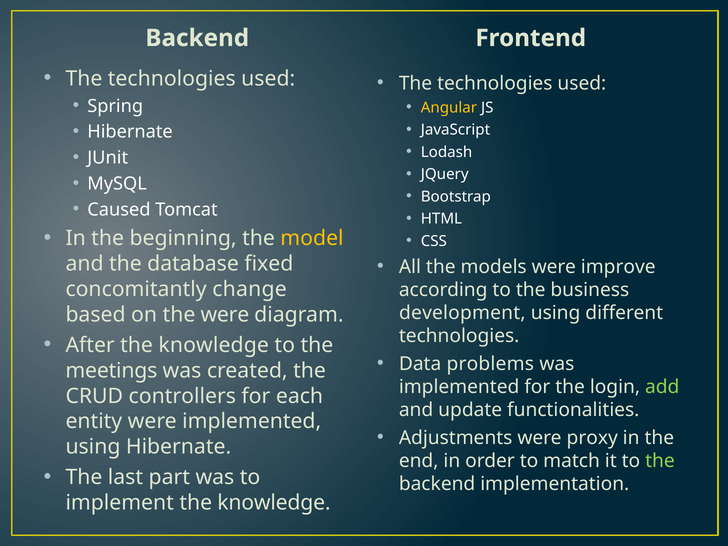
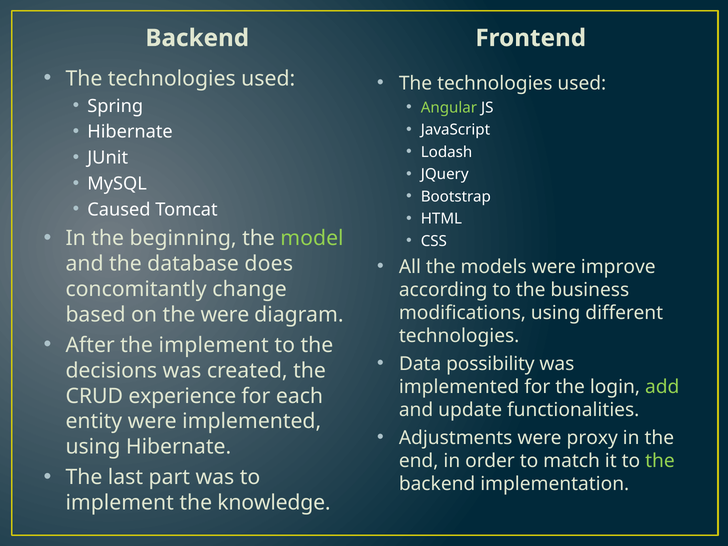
Angular colour: yellow -> light green (449, 108)
model colour: yellow -> light green (312, 238)
fixed: fixed -> does (269, 264)
development: development -> modifications (462, 313)
After the knowledge: knowledge -> implement (214, 345)
problems: problems -> possibility (490, 364)
meetings: meetings -> decisions (111, 371)
controllers: controllers -> experience (182, 396)
